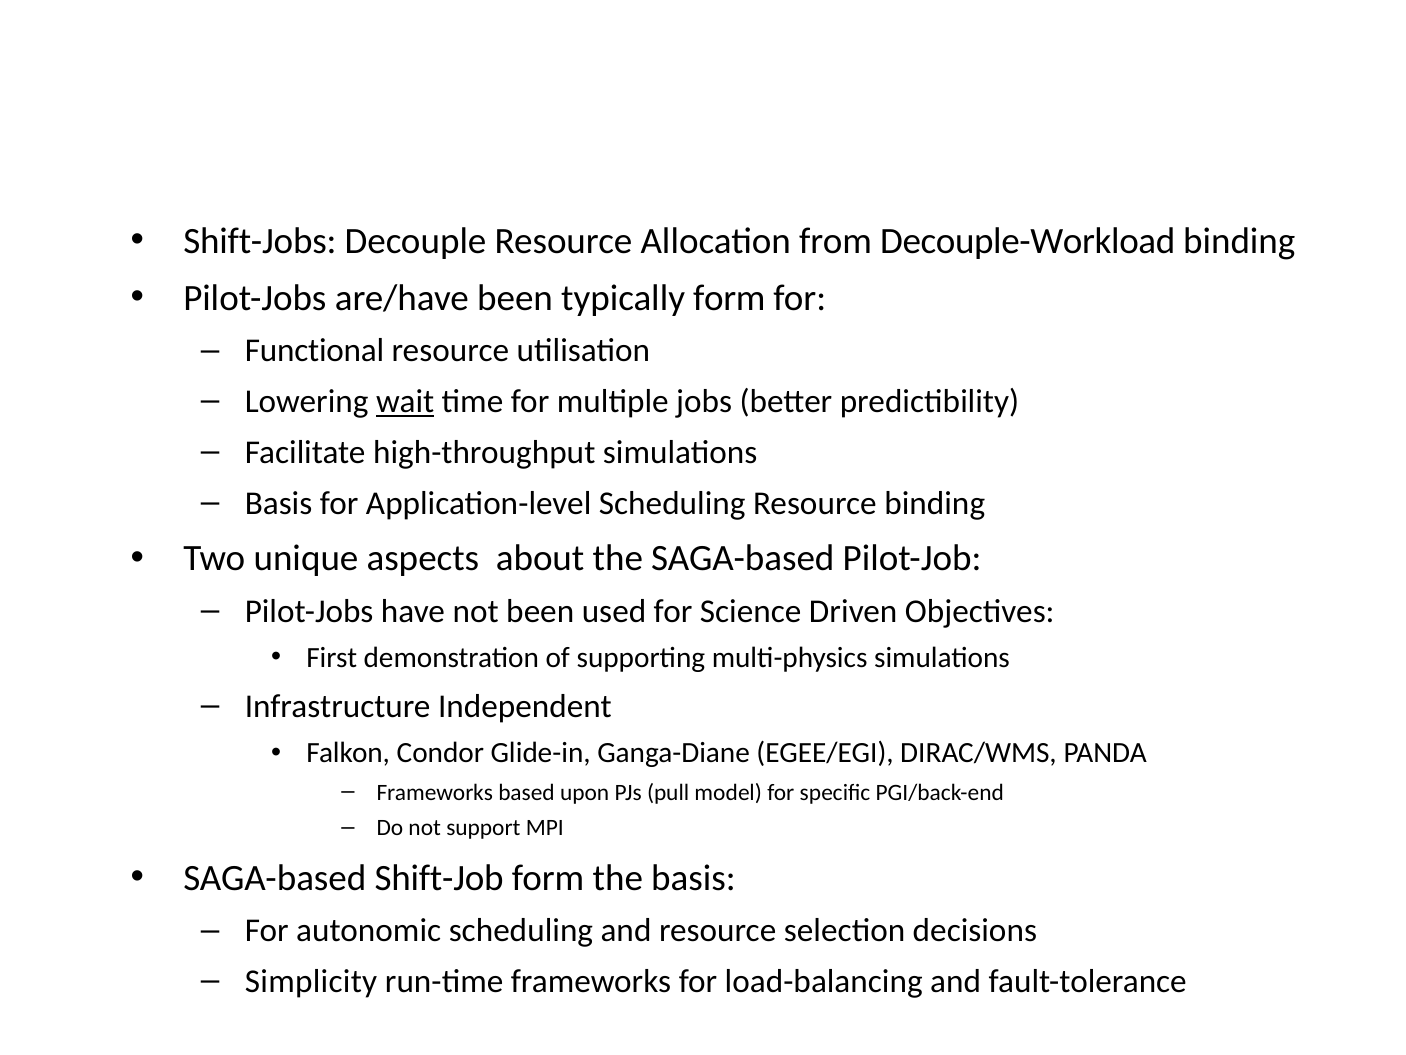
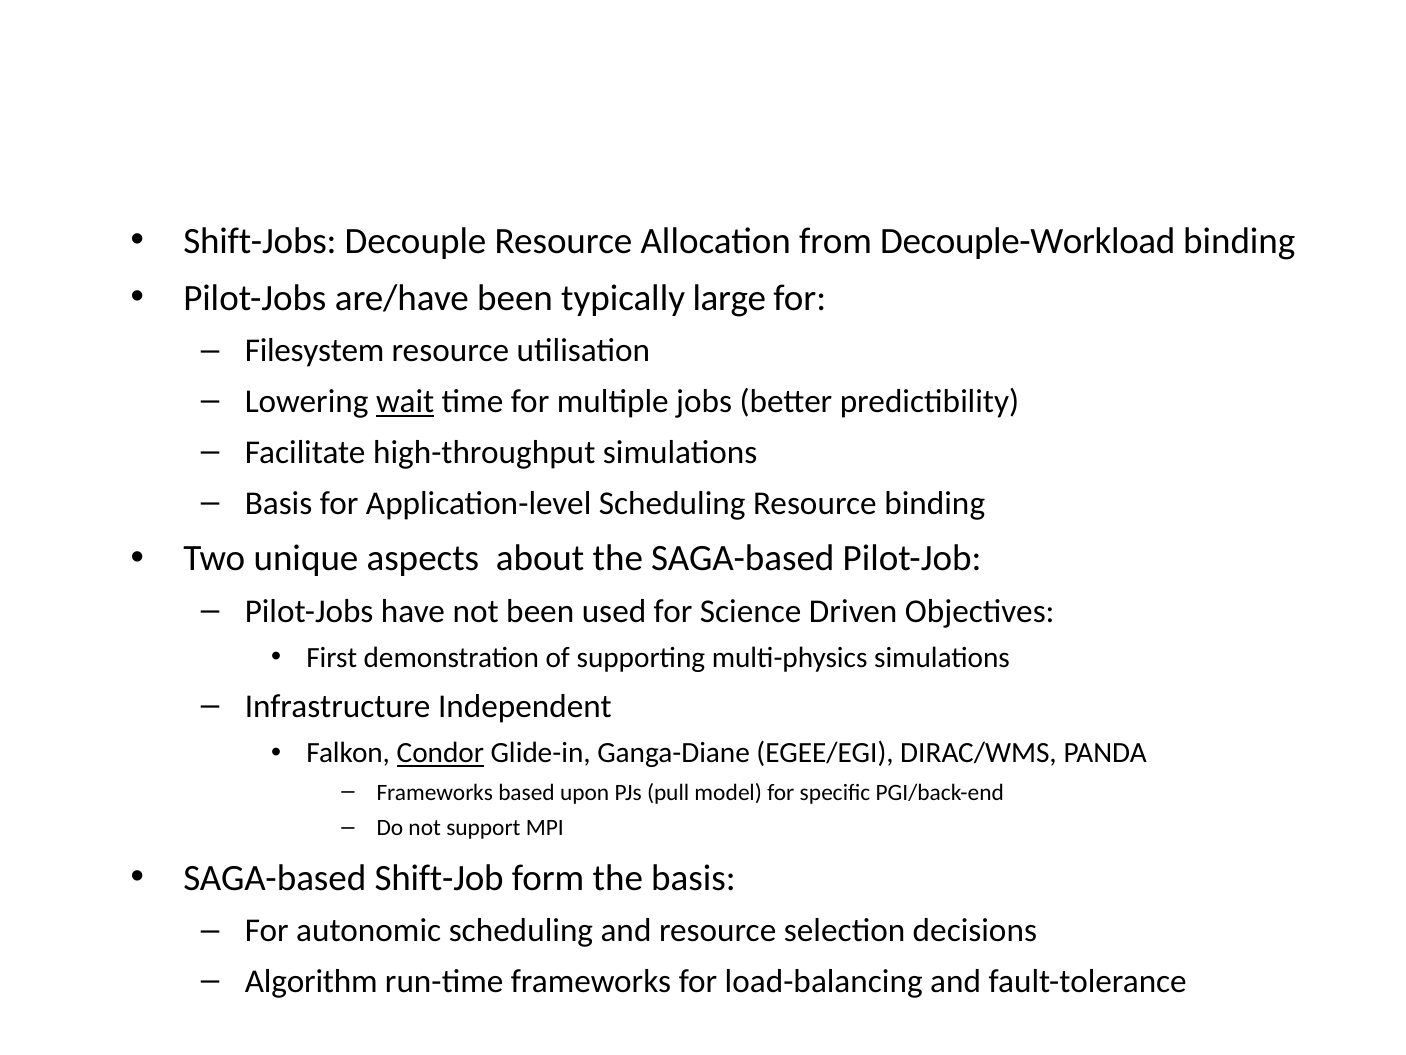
typically form: form -> large (729, 298)
Functional: Functional -> Filesystem (315, 351)
Condor underline: none -> present (440, 753)
Simplicity: Simplicity -> Algorithm (311, 981)
